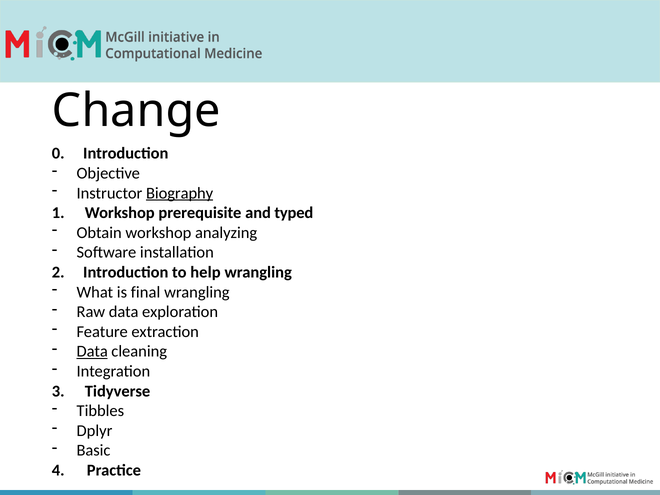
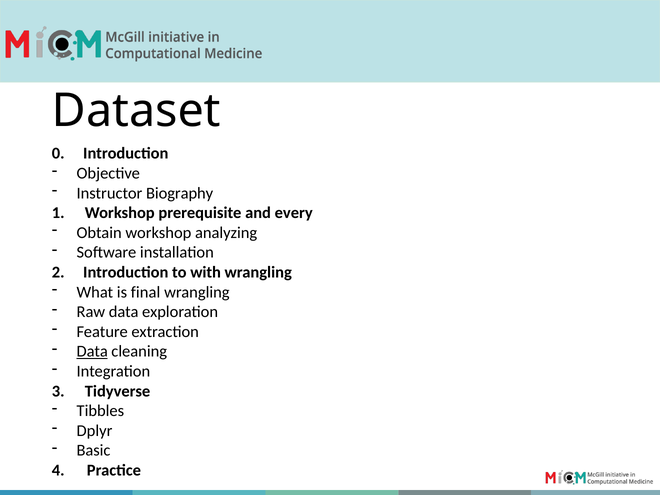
Change: Change -> Dataset (136, 111)
Biography underline: present -> none (180, 193)
typed: typed -> every (294, 213)
help: help -> with (206, 272)
